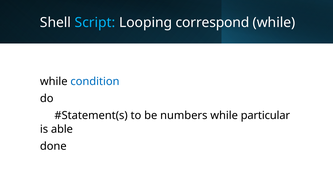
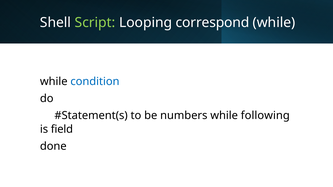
Script colour: light blue -> light green (95, 23)
particular: particular -> following (265, 116)
able: able -> field (62, 129)
